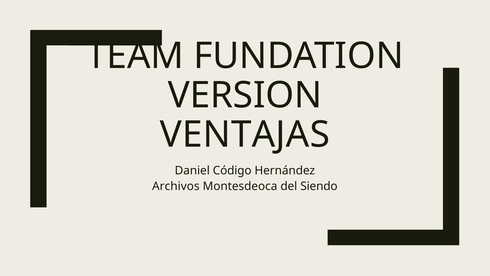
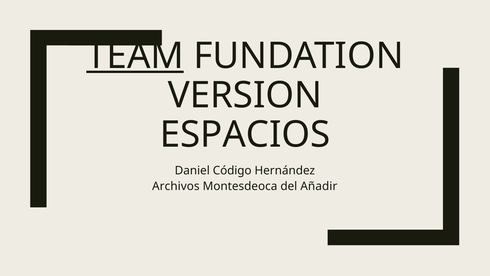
TEAM underline: none -> present (135, 56)
VENTAJAS: VENTAJAS -> ESPACIOS (245, 134)
Siendo: Siendo -> Añadir (319, 186)
